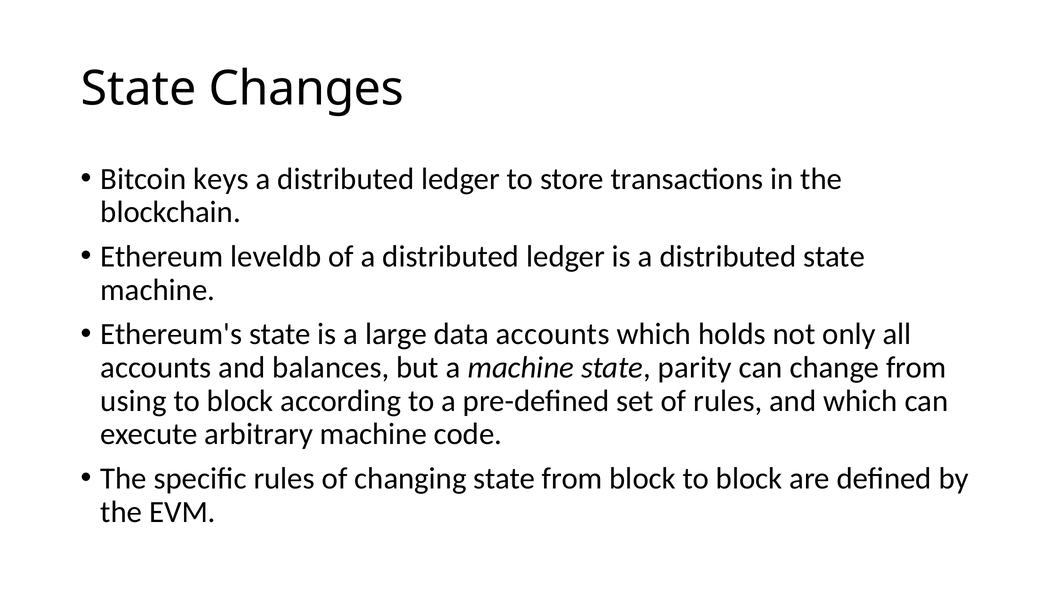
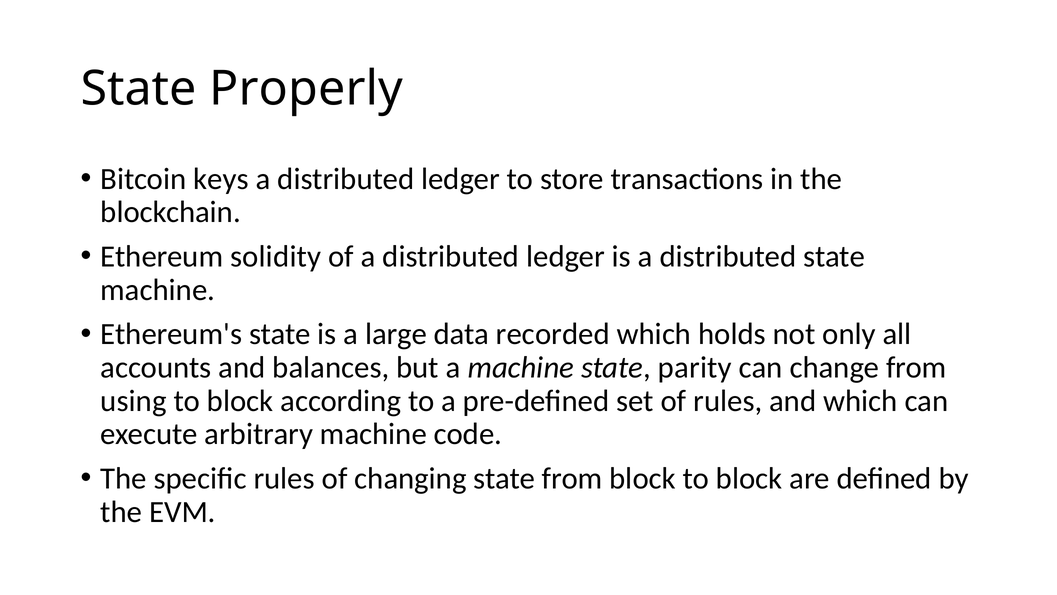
Changes: Changes -> Properly (306, 89)
leveldb: leveldb -> solidity (276, 256)
data accounts: accounts -> recorded (553, 334)
